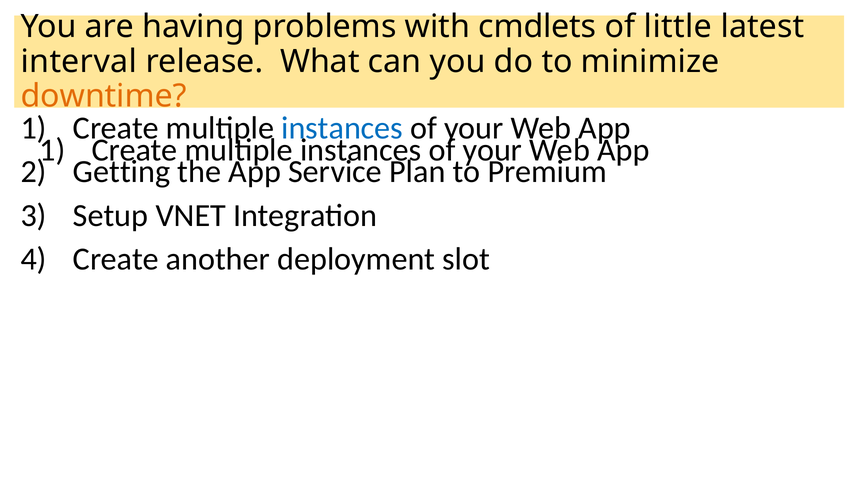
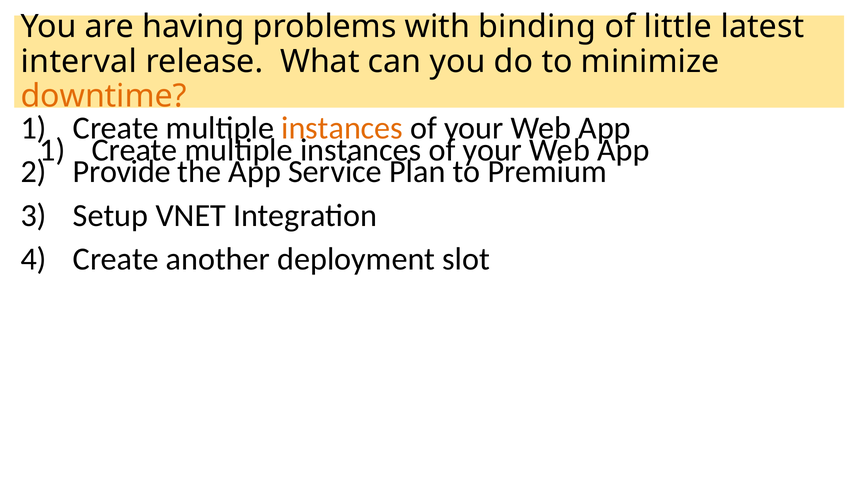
cmdlets: cmdlets -> binding (537, 27)
instances colour: blue -> orange (342, 128)
Getting: Getting -> Provide (122, 172)
